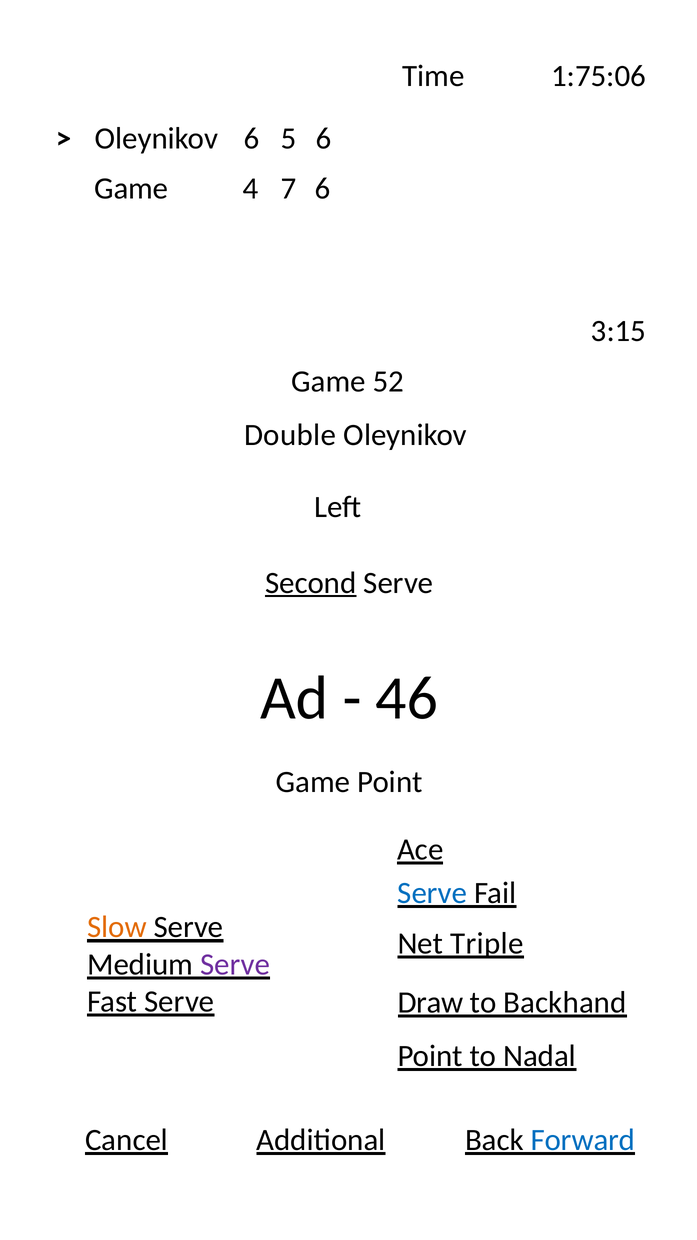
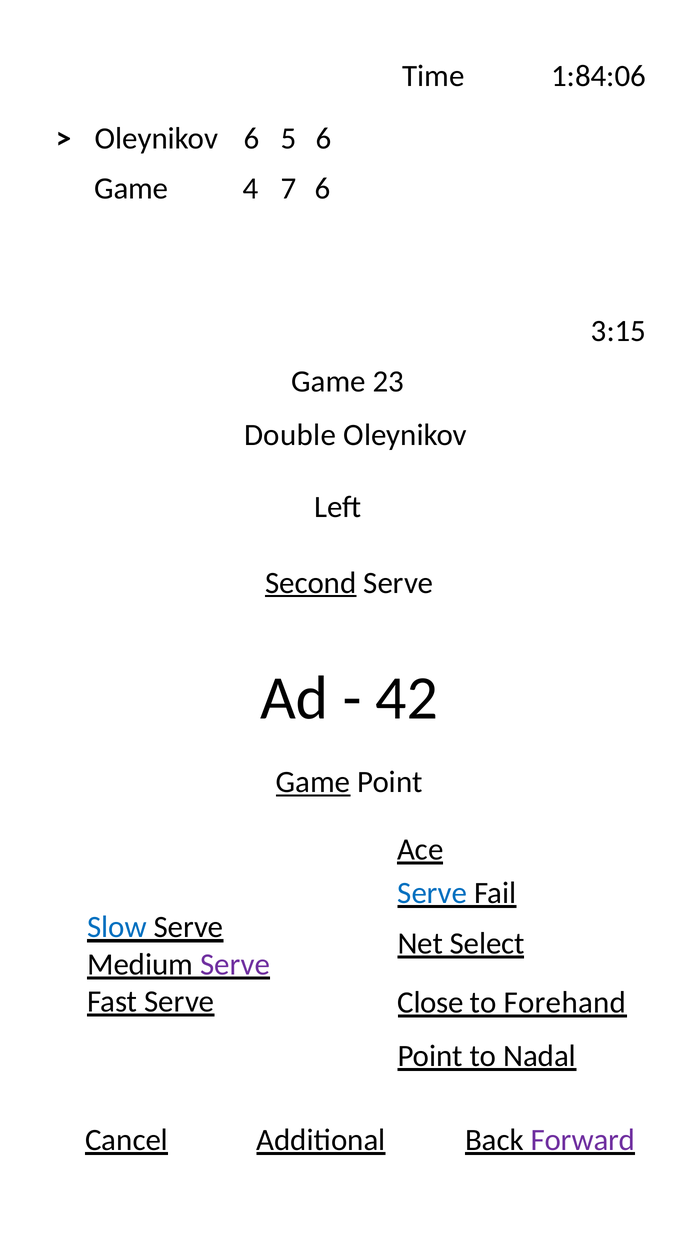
1:75:06: 1:75:06 -> 1:84:06 (599, 76)
52: 52 -> 23 (388, 381)
46: 46 -> 42 (407, 698)
Game underline: none -> present (313, 782)
Slow colour: orange -> blue (117, 927)
Triple: Triple -> Select (487, 943)
Draw: Draw -> Close (431, 1002)
Backhand: Backhand -> Forehand (565, 1002)
Forward colour: blue -> purple (583, 1139)
